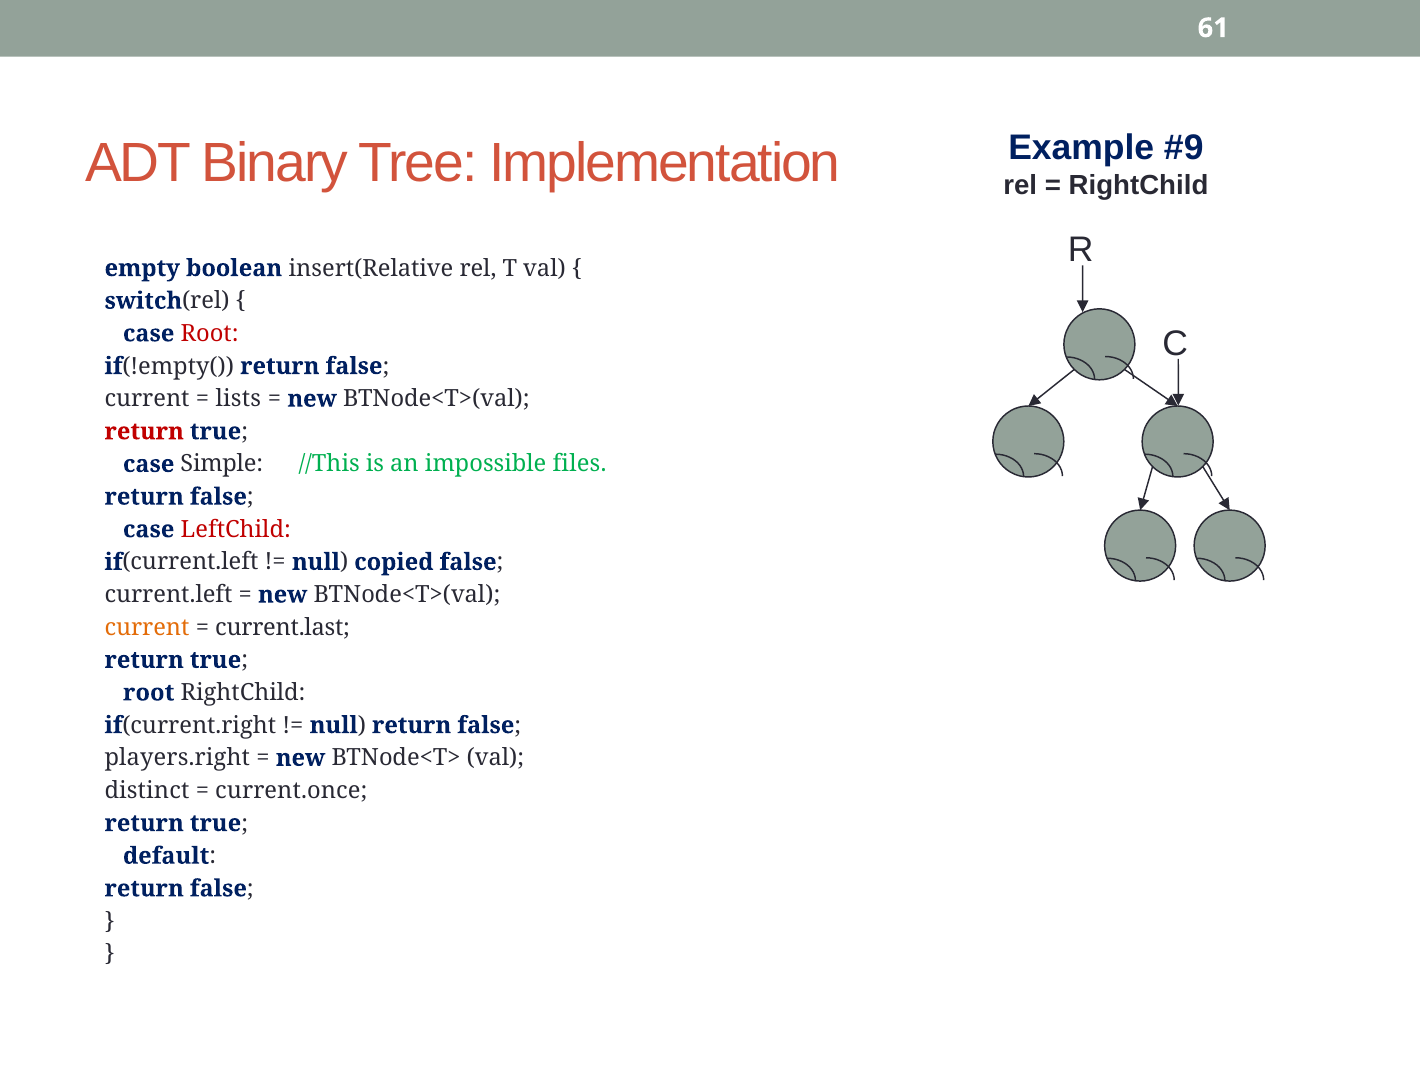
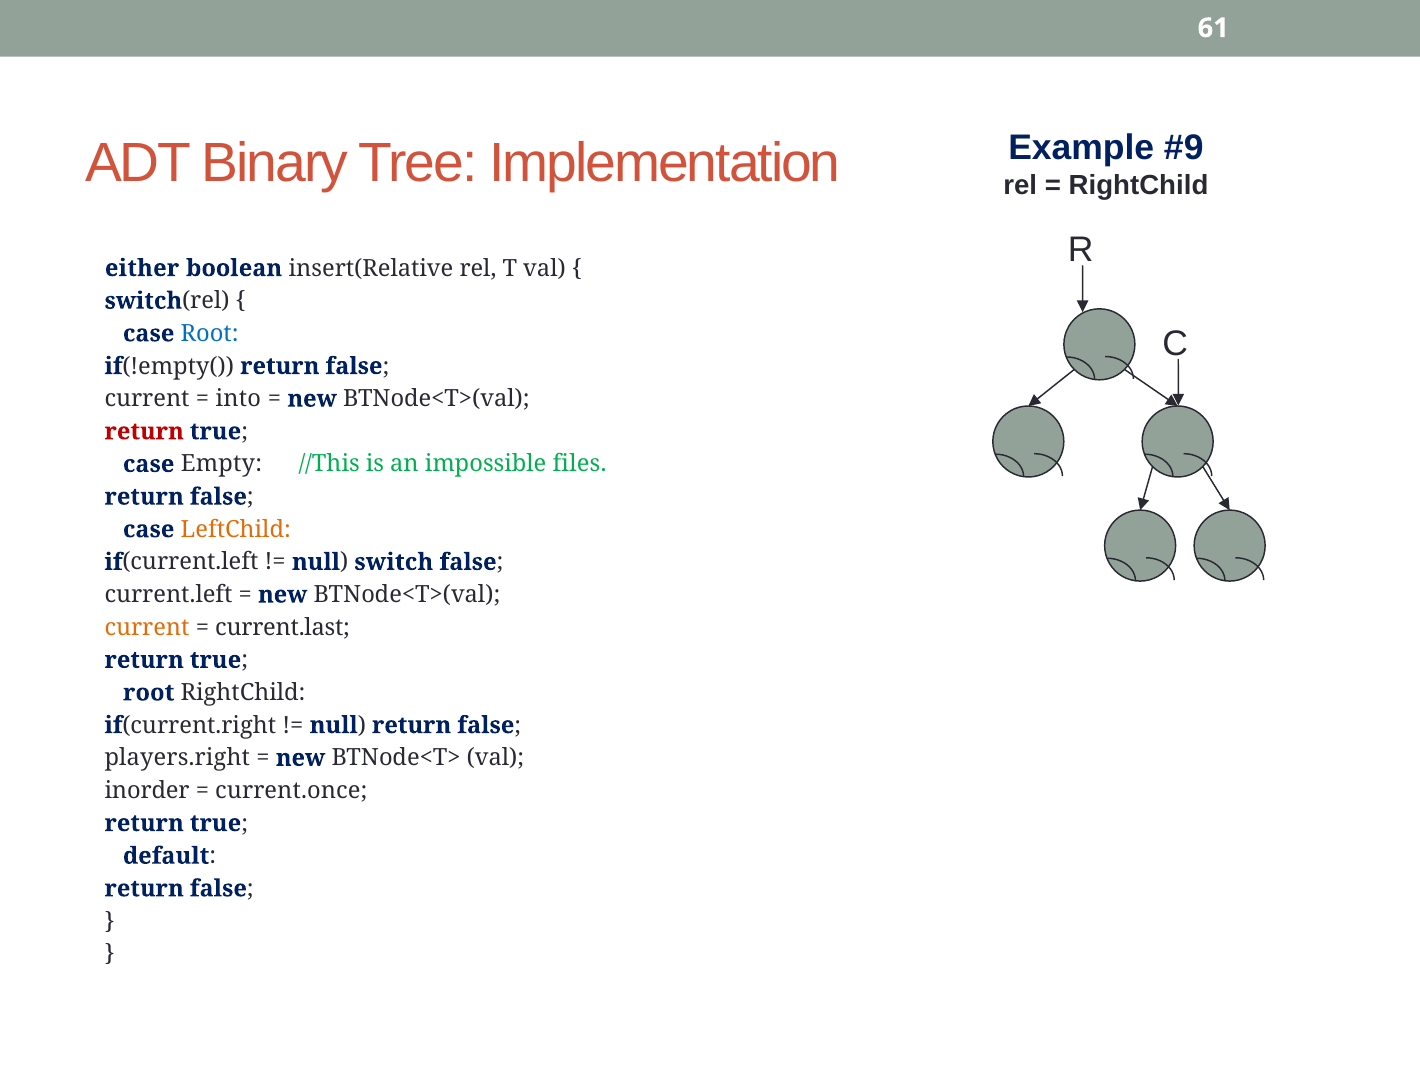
empty: empty -> either (142, 268)
Root colour: red -> blue (210, 334)
lists: lists -> into (238, 399)
Simple: Simple -> Empty (221, 464)
LeftChild colour: red -> orange (236, 529)
copied: copied -> switch (394, 562)
distinct: distinct -> inorder (147, 791)
